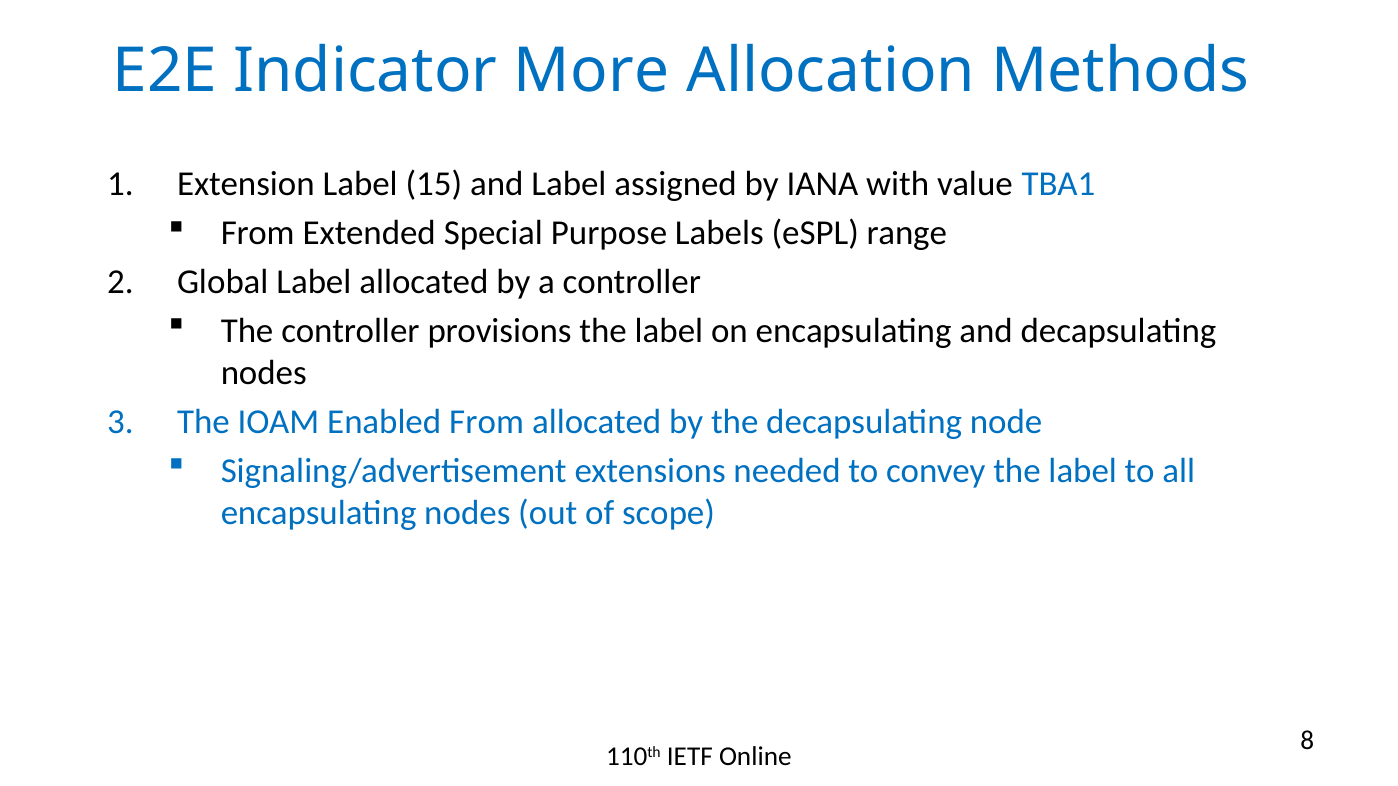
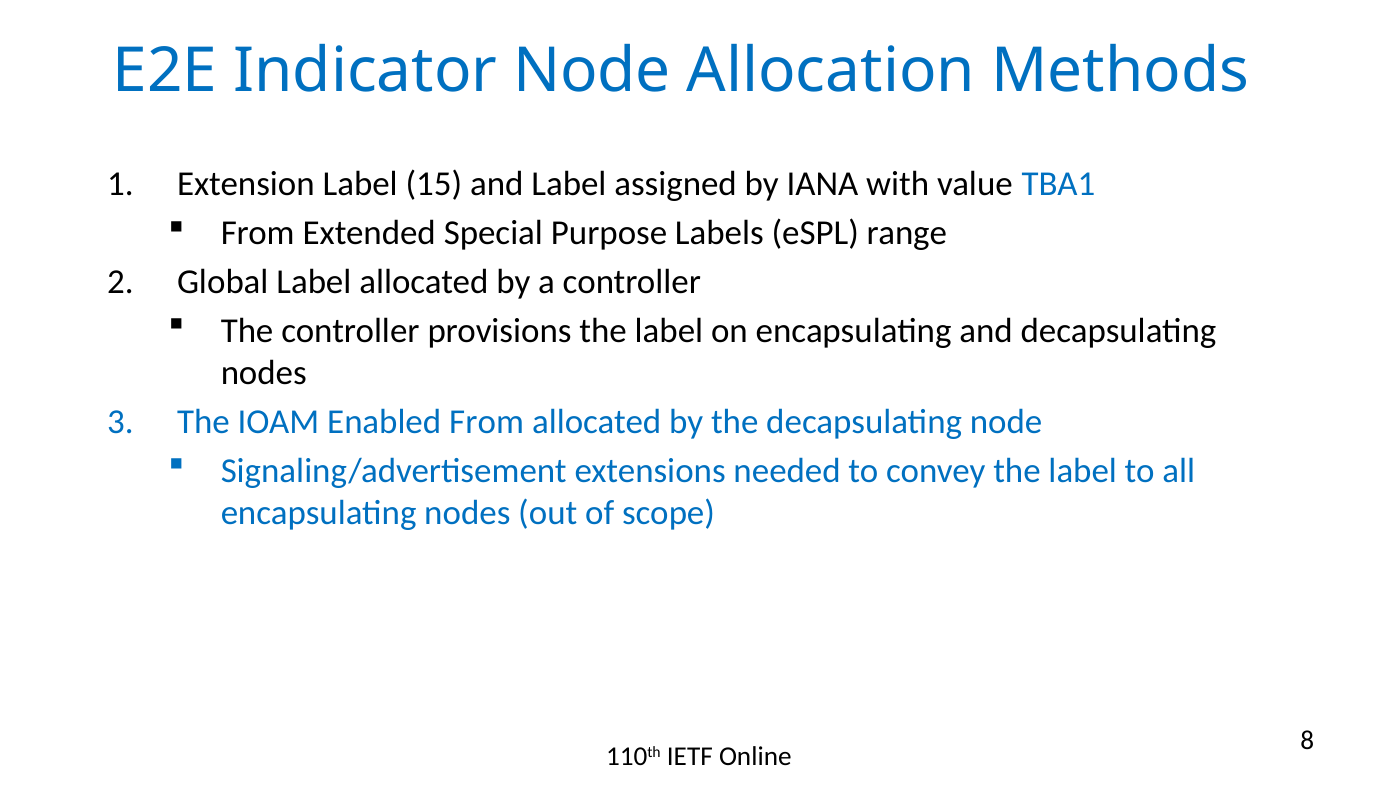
Indicator More: More -> Node (592, 71)
